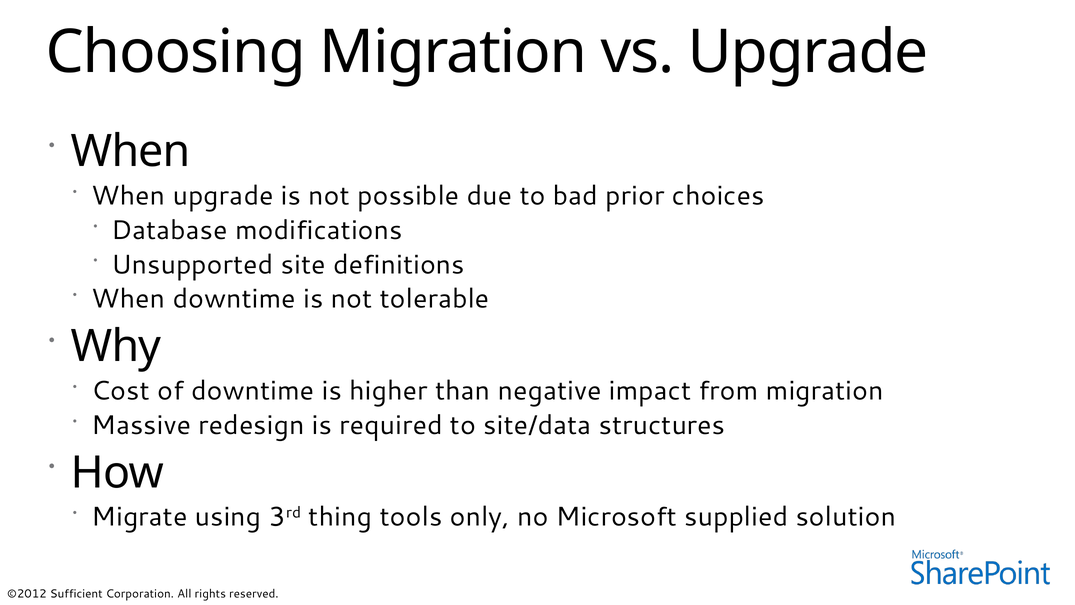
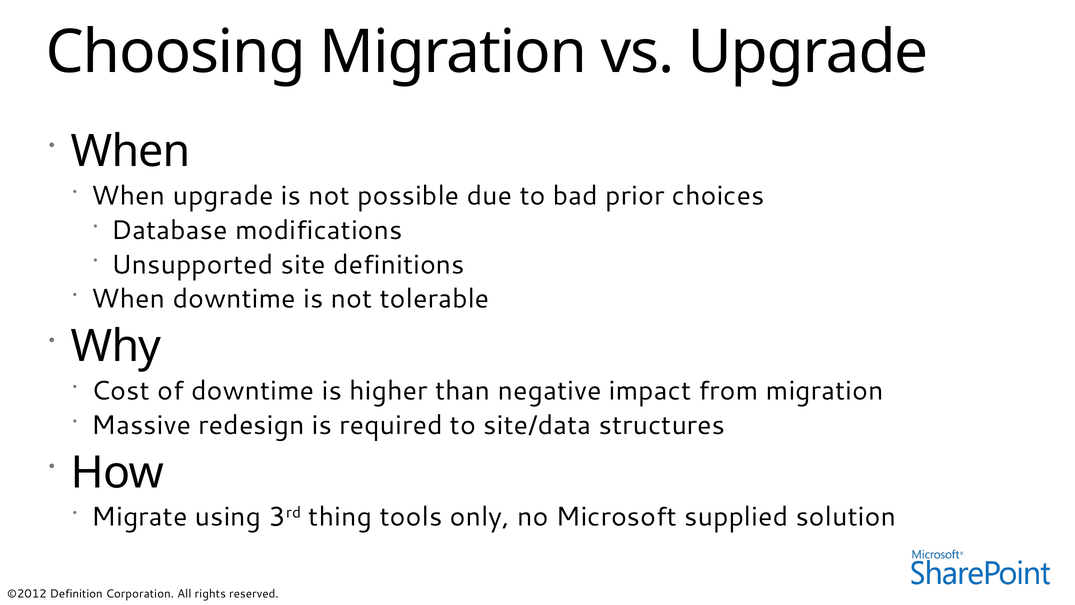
Sufficient: Sufficient -> Definition (76, 594)
